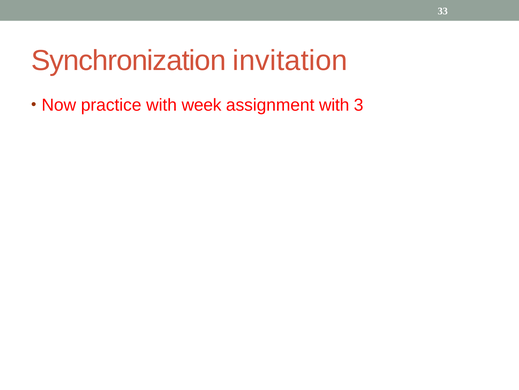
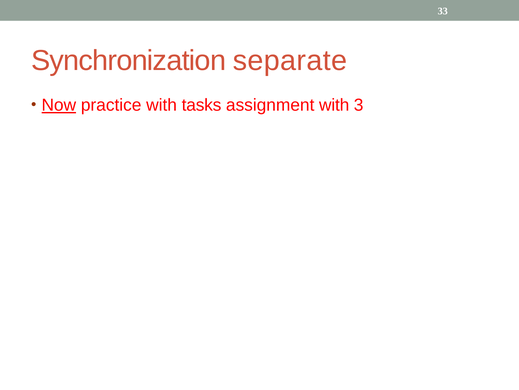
invitation: invitation -> separate (290, 60)
Now underline: none -> present (59, 105)
week: week -> tasks (202, 105)
